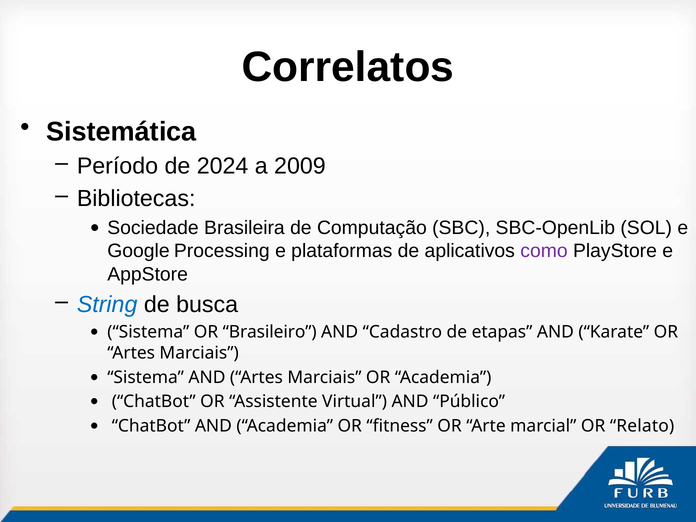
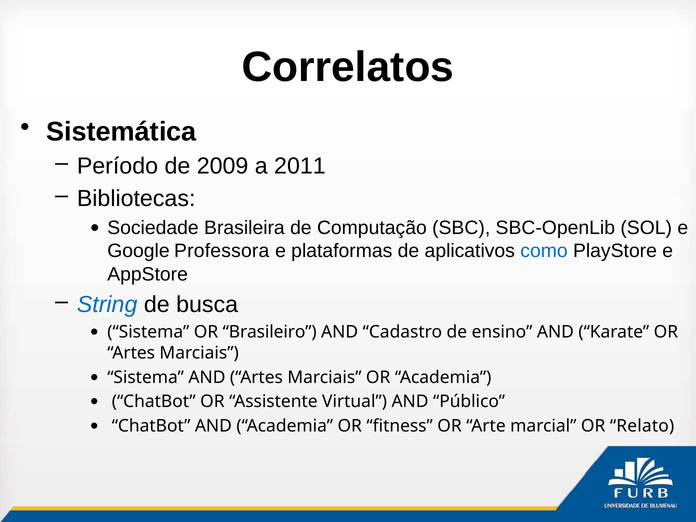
2024: 2024 -> 2009 (223, 166)
2009: 2009 -> 2011 (300, 166)
Processing: Processing -> Professora (222, 251)
como colour: purple -> blue (544, 251)
etapas: etapas -> ensino (502, 332)
